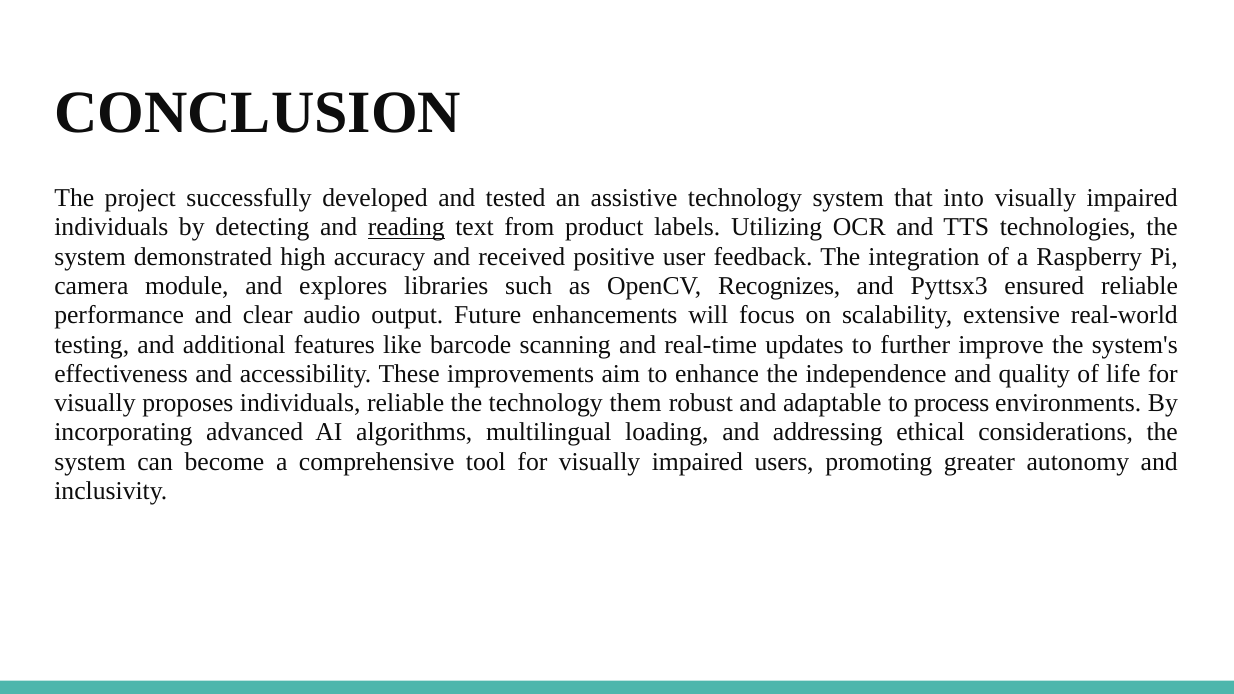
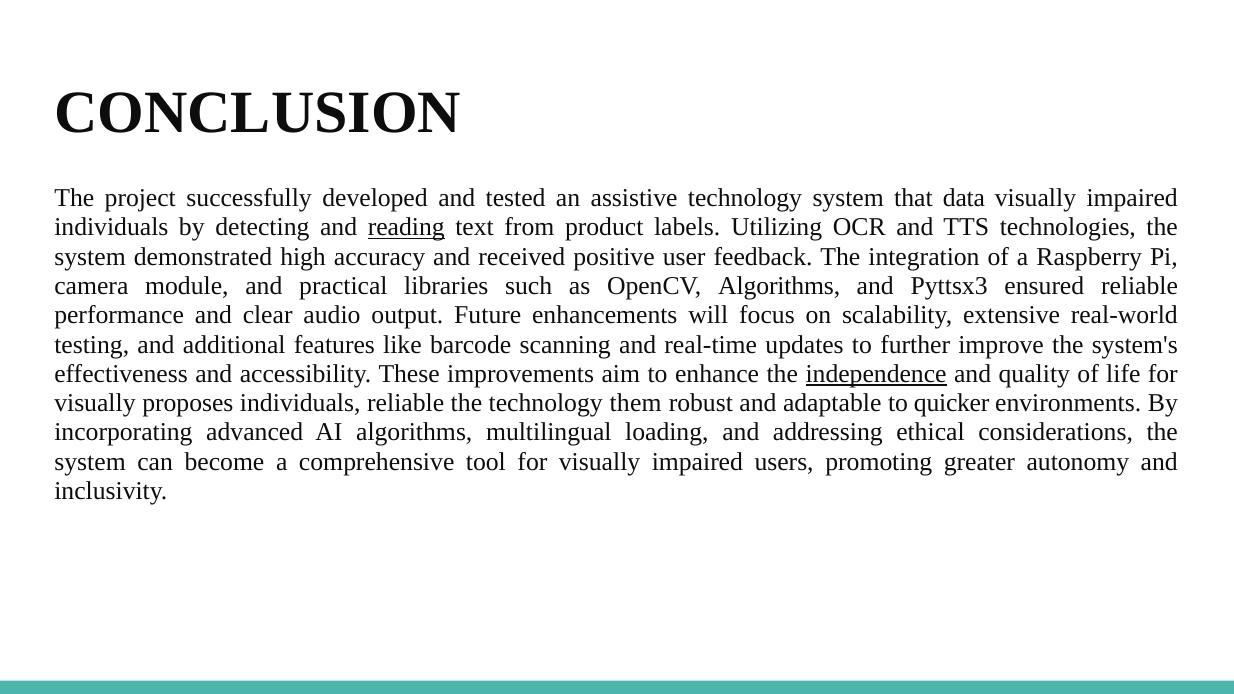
into: into -> data (964, 198)
explores: explores -> practical (343, 286)
OpenCV Recognizes: Recognizes -> Algorithms (779, 286)
independence underline: none -> present (876, 374)
process: process -> quicker (952, 403)
